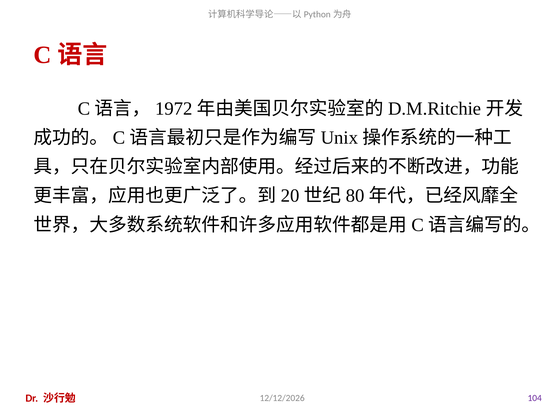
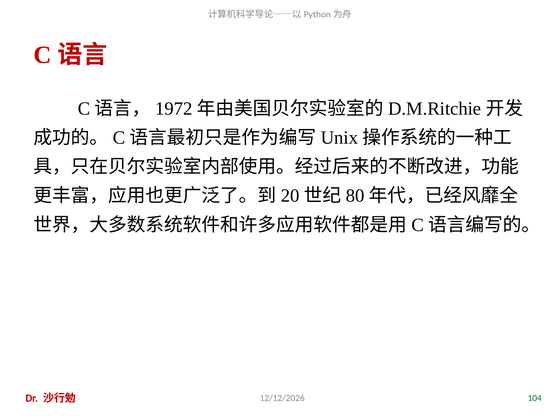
104 colour: purple -> green (535, 398)
